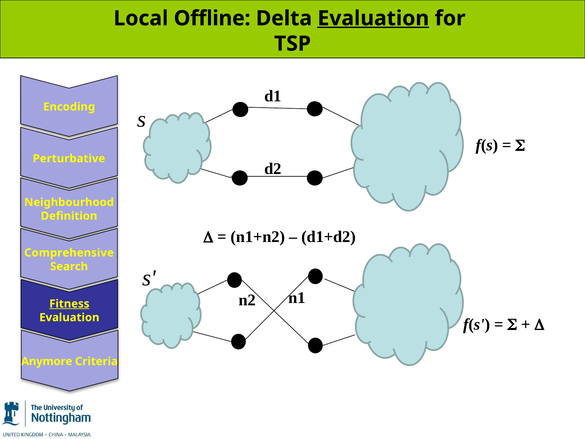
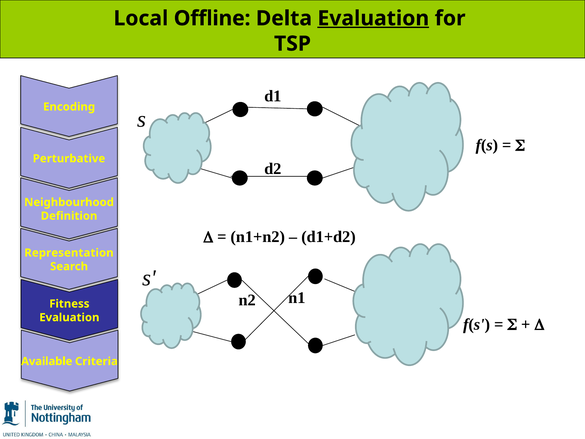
Comprehensive: Comprehensive -> Representation (69, 253)
Fitness underline: present -> none (69, 304)
Anymore: Anymore -> Available (47, 361)
